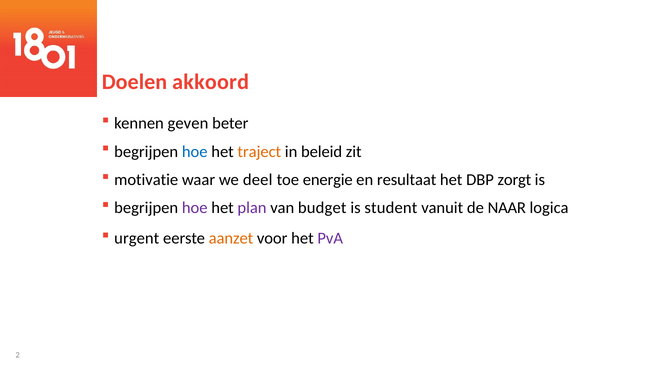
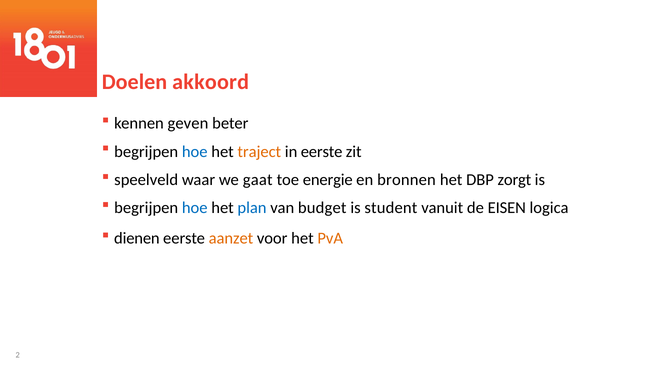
in beleid: beleid -> eerste (322, 152)
motivatie: motivatie -> speelveld (146, 180)
deel: deel -> gaat (258, 180)
resultaat: resultaat -> bronnen (407, 180)
hoe colour: purple -> blue (195, 208)
plan colour: purple -> blue (252, 208)
NAAR: NAAR -> EISEN (507, 208)
urgent: urgent -> dienen (137, 238)
PvA colour: purple -> orange (330, 238)
